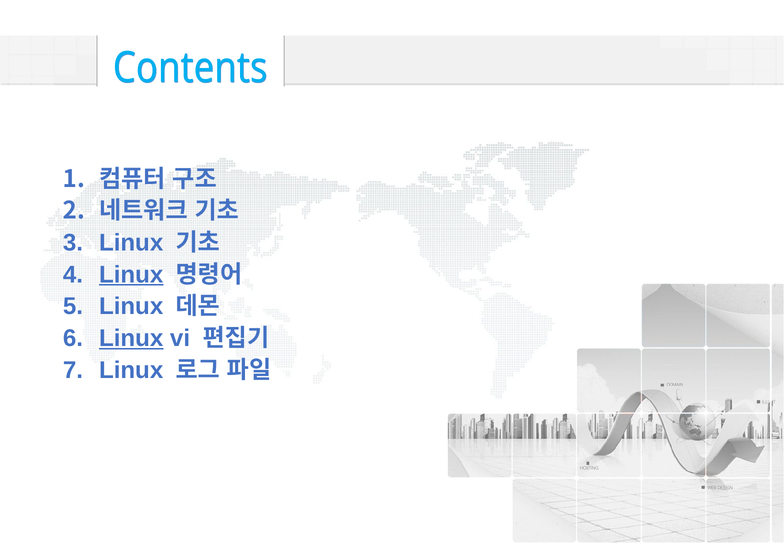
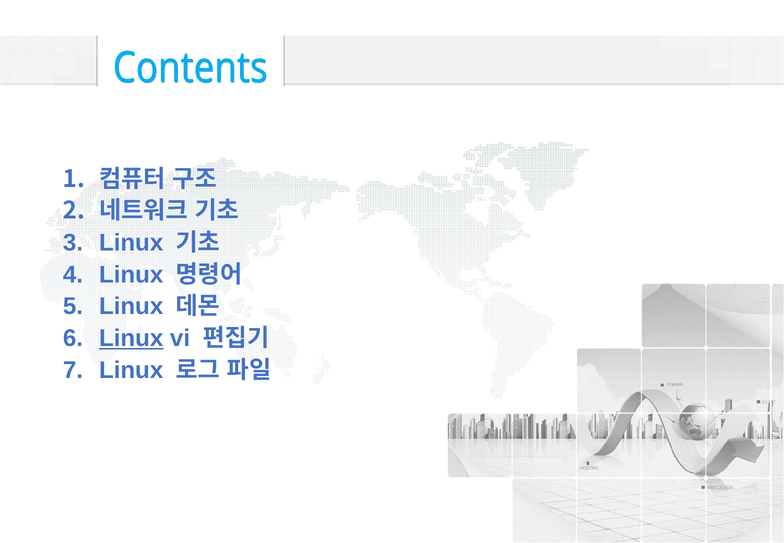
Linux underline: present -> none (131, 274)
